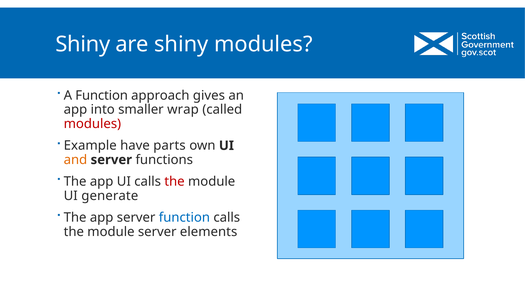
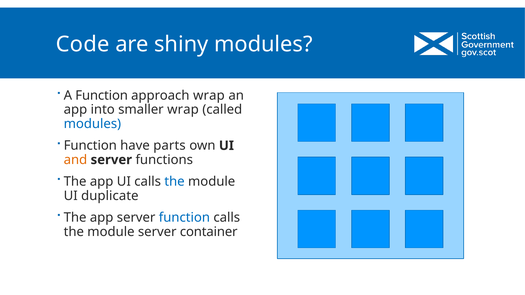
Shiny: Shiny -> Code (83, 44)
approach gives: gives -> wrap (209, 96)
modules colour: red -> blue (92, 124)
Example: Example -> Function (90, 146)
the colour: red -> blue (175, 182)
generate: generate -> duplicate (110, 196)
elements: elements -> container (209, 232)
